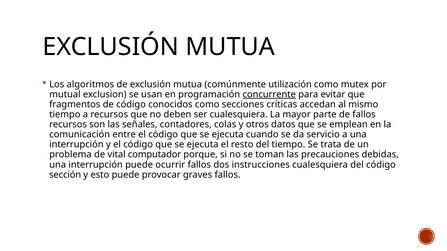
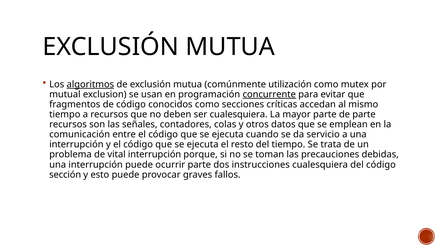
algoritmos underline: none -> present (90, 84)
de fallos: fallos -> parte (364, 115)
vital computador: computador -> interrupción (155, 155)
ocurrir fallos: fallos -> parte (199, 165)
